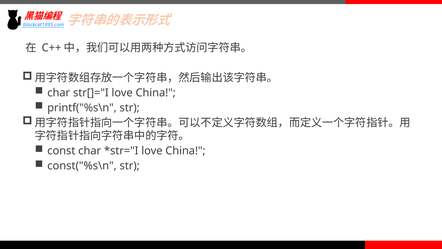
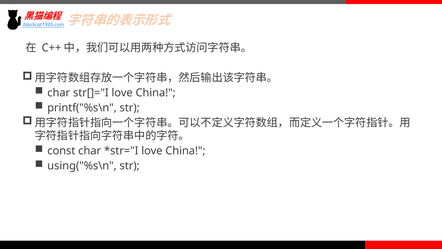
const("%s\n: const("%s\n -> using("%s\n (82, 166)
